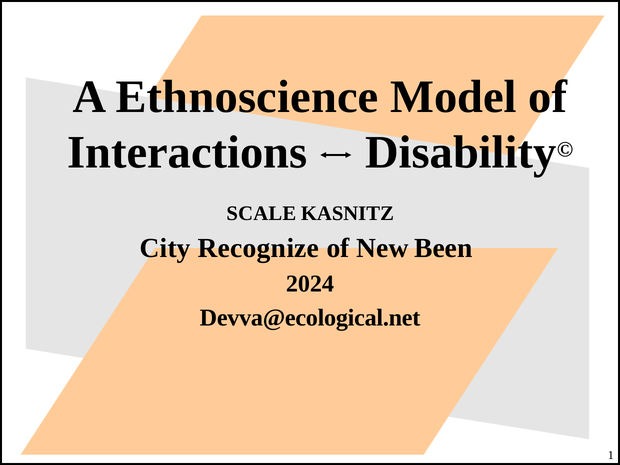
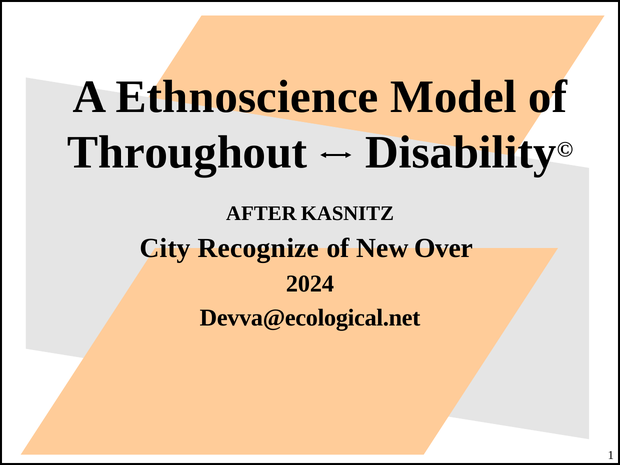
Interactions: Interactions -> Throughout (187, 153)
SCALE: SCALE -> AFTER (261, 213)
Been: Been -> Over (444, 248)
